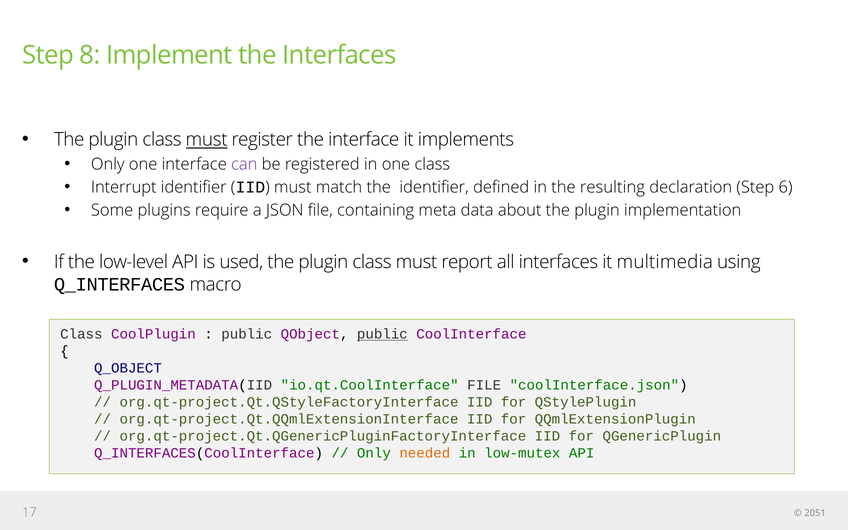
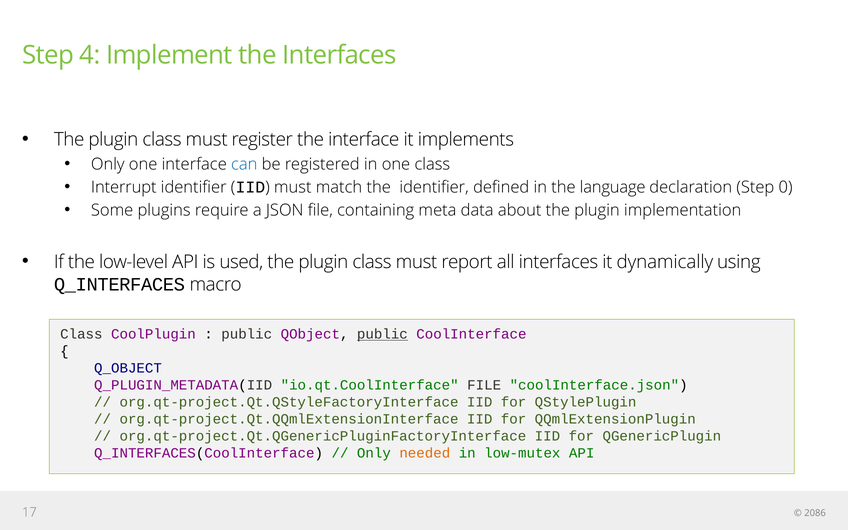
8: 8 -> 4 (90, 55)
must underline: present -> none (207, 140)
can colour: purple -> blue (244, 164)
resulting: resulting -> language (613, 187)
6: 6 -> 0 (786, 187)
multimedia: multimedia -> dynamically (665, 262)
2051: 2051 -> 2086 (815, 513)
